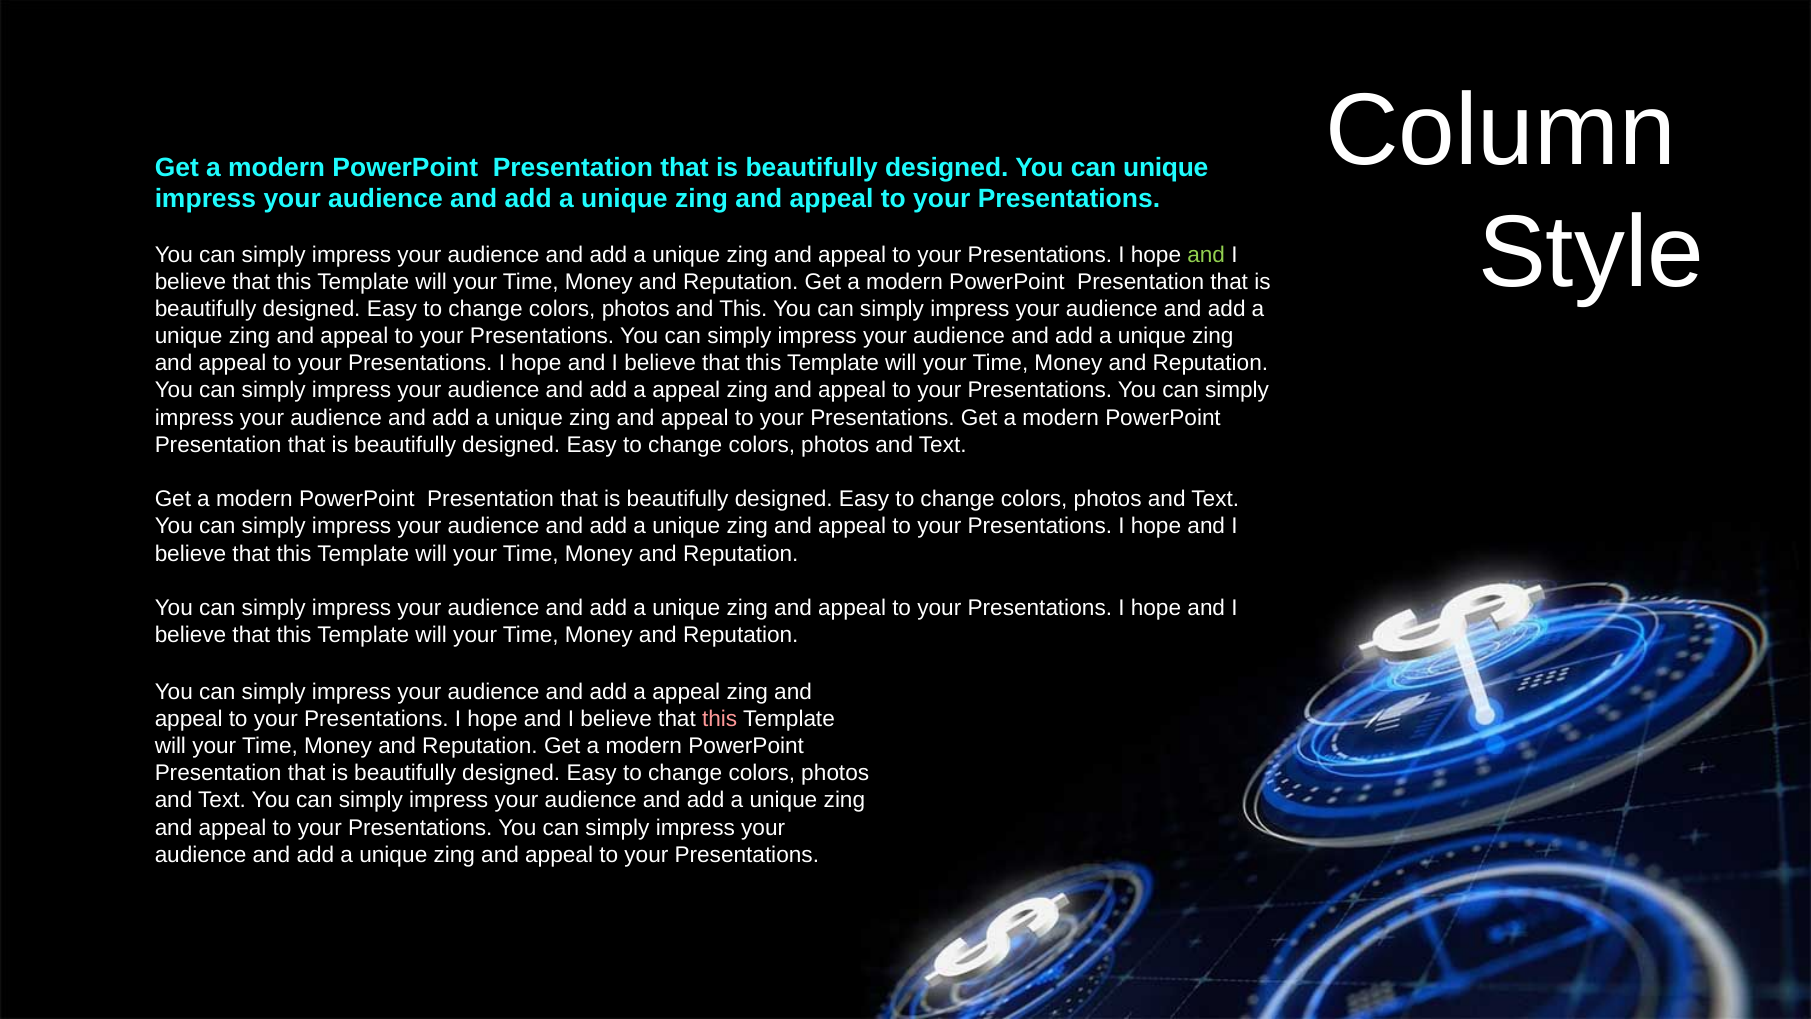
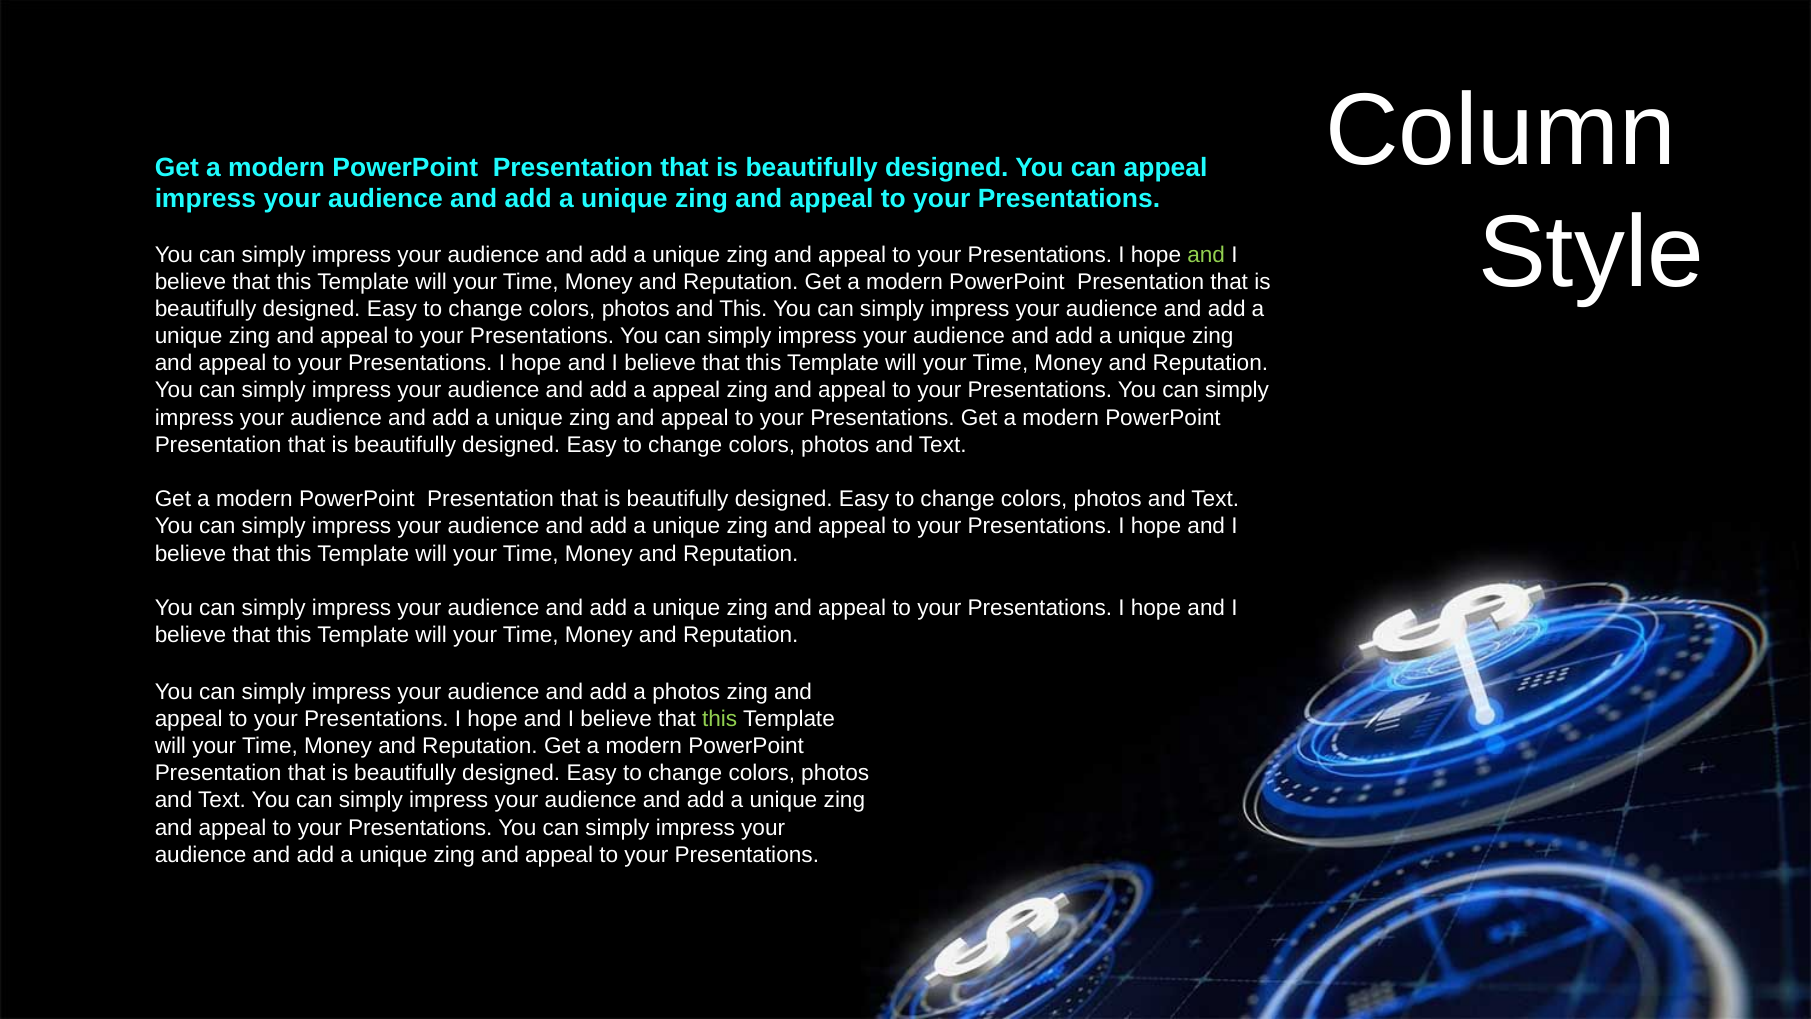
can unique: unique -> appeal (1166, 167)
appeal: appeal -> photos (686, 692)
this colour: pink -> light green (720, 719)
